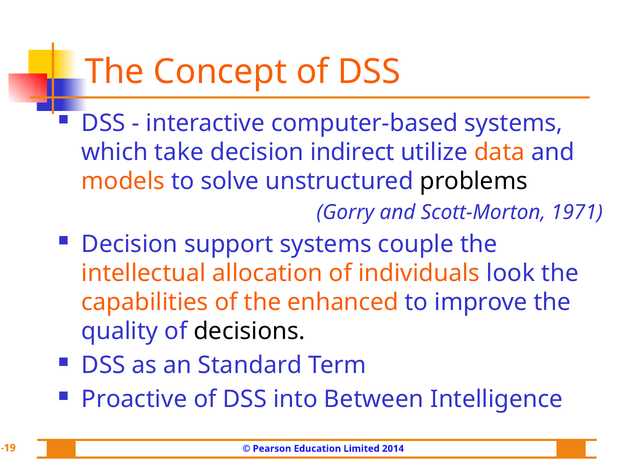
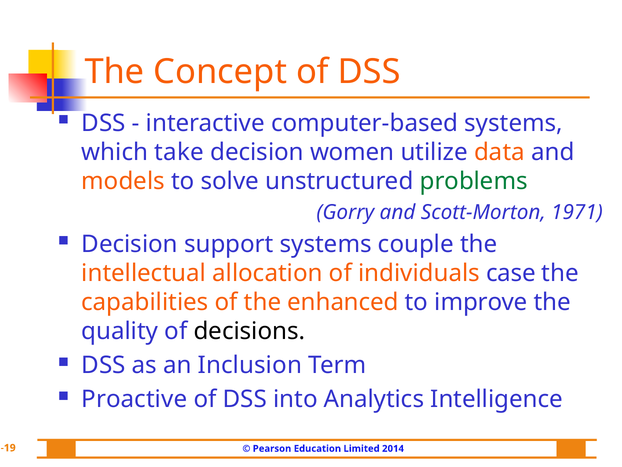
indirect: indirect -> women (352, 152)
problems colour: black -> green (474, 181)
look: look -> case (511, 273)
Standard: Standard -> Inclusion (250, 365)
Between: Between -> Analytics (374, 399)
